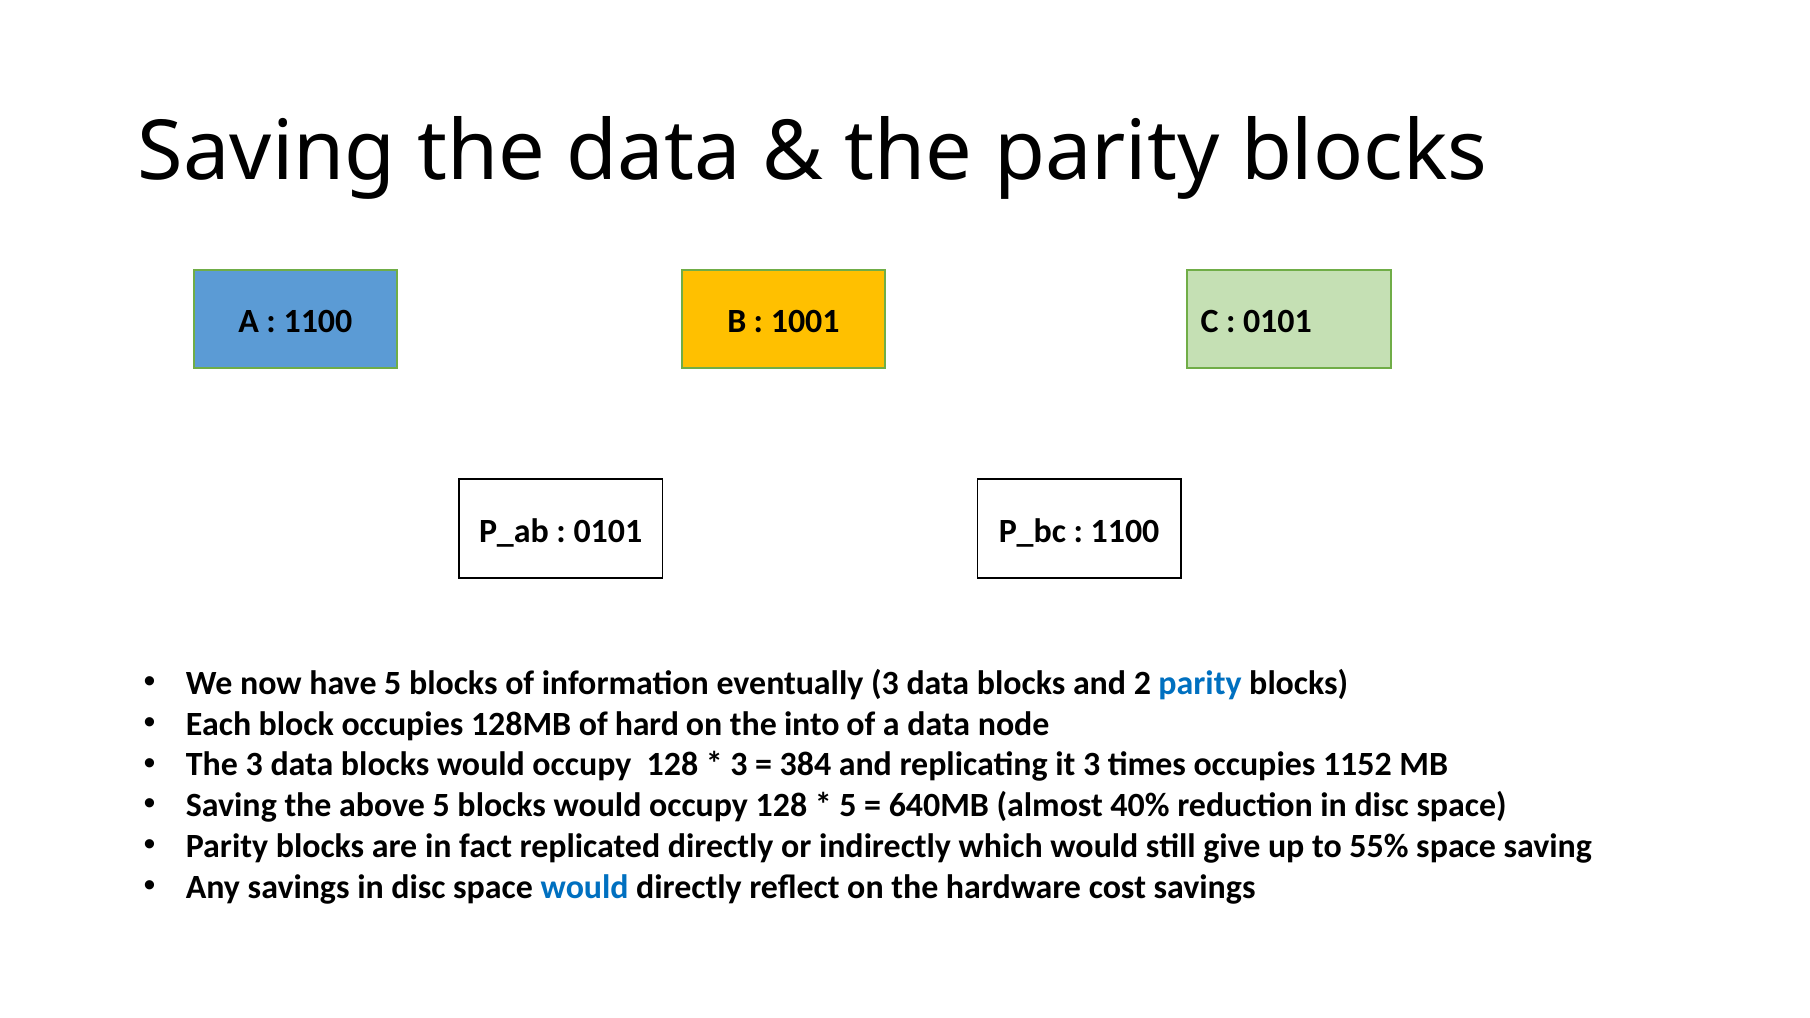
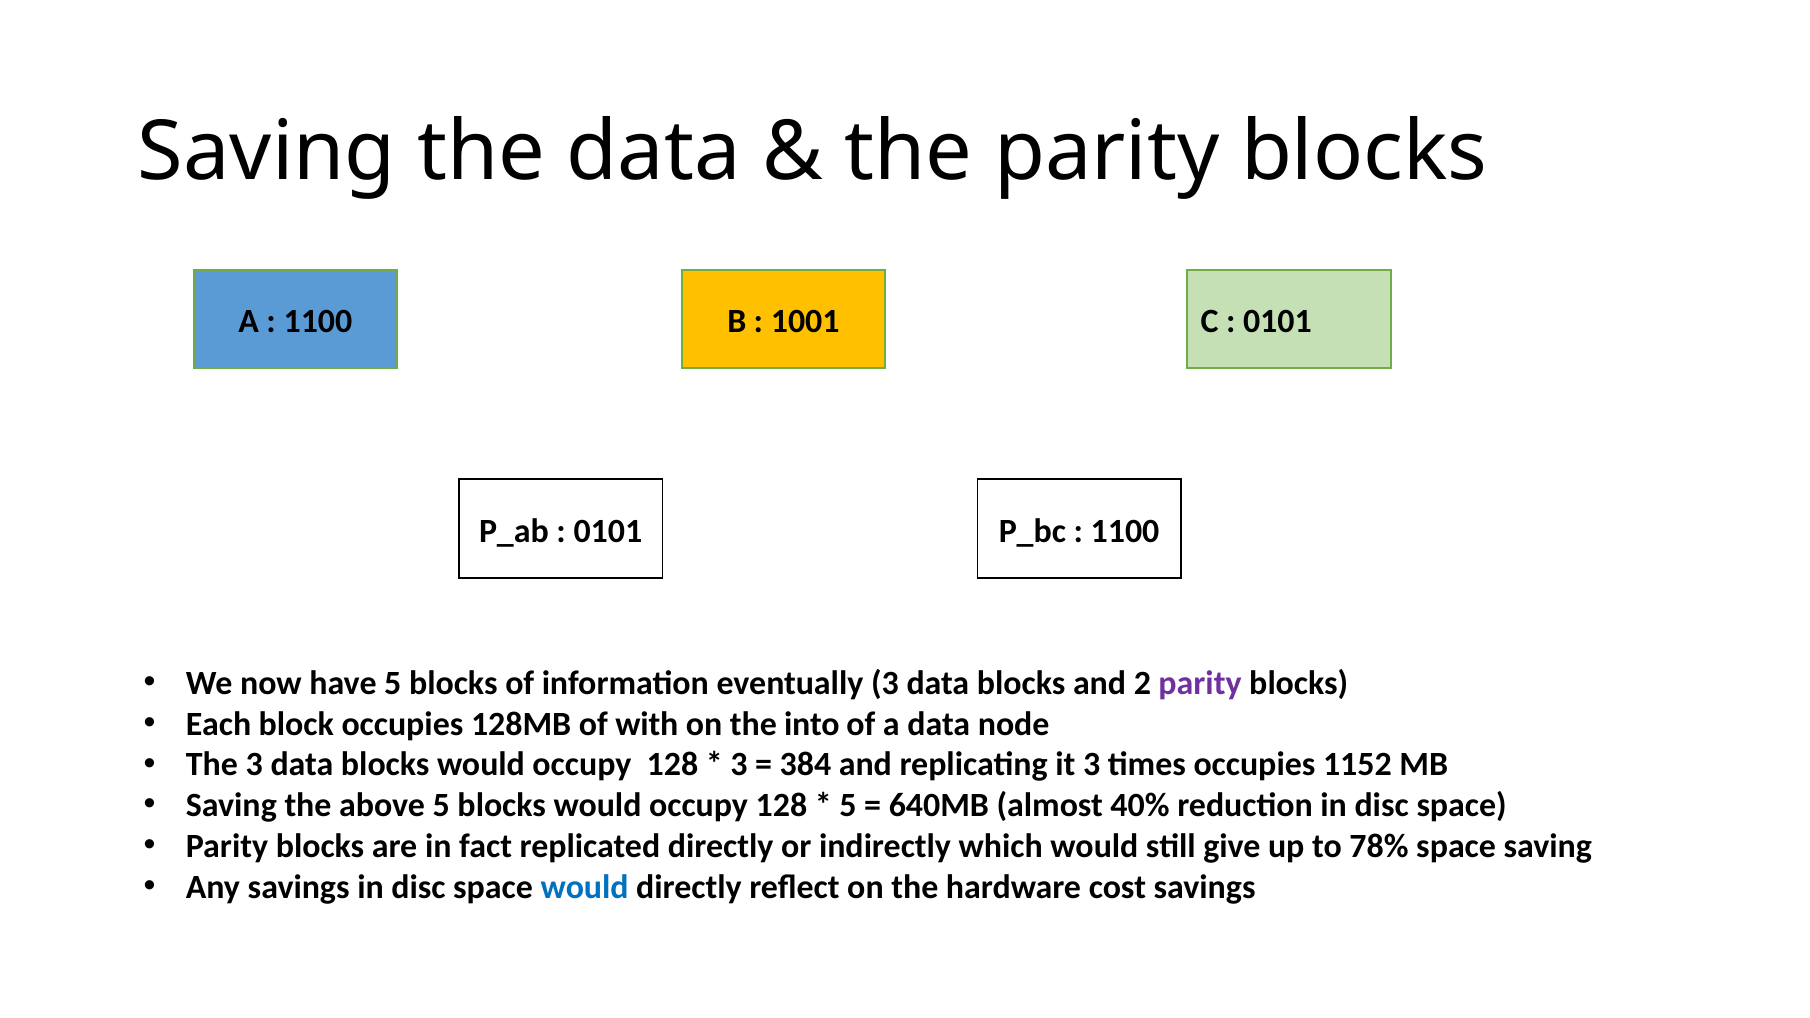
parity colour: blue -> purple (1200, 683)
hard: hard -> with (647, 724)
55%: 55% -> 78% (1379, 846)
